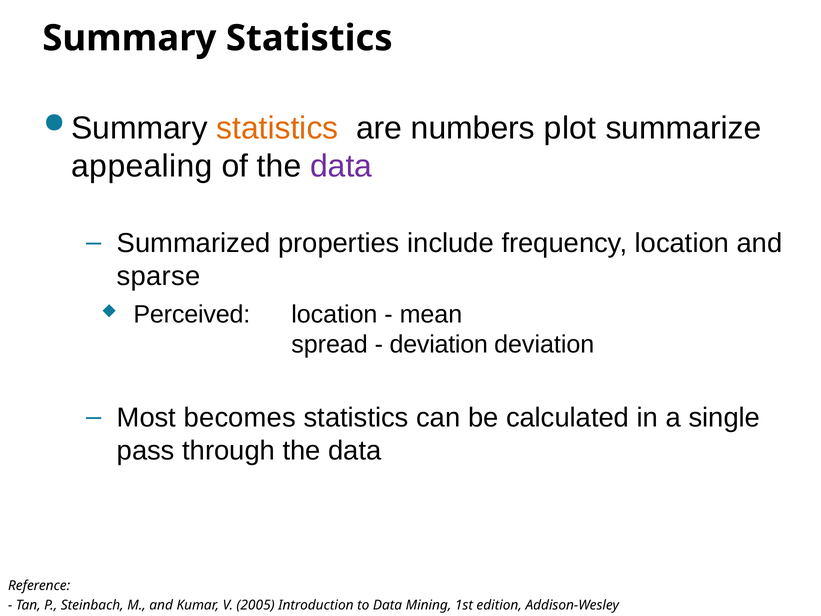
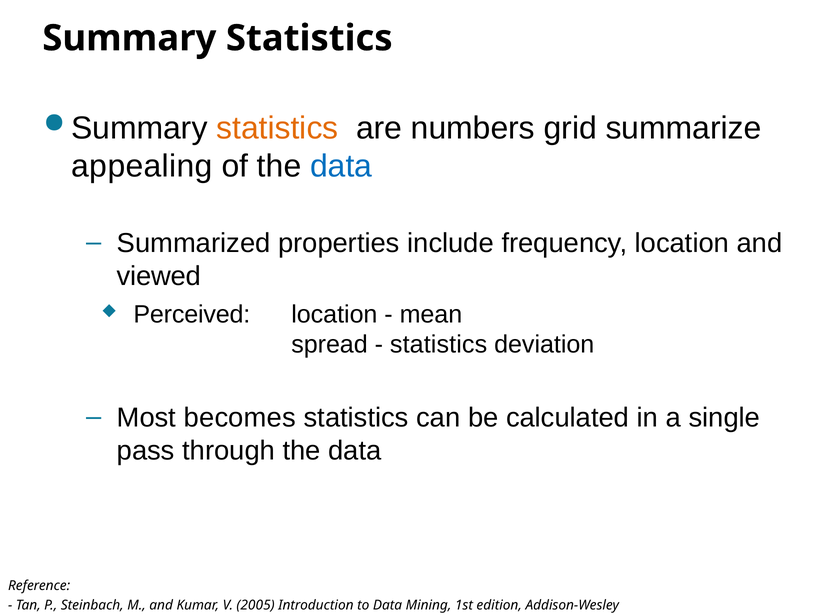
plot: plot -> grid (570, 128)
data colour: purple -> blue (341, 166)
sparse: sparse -> viewed (159, 276)
deviation: deviation -> statistics (439, 344)
